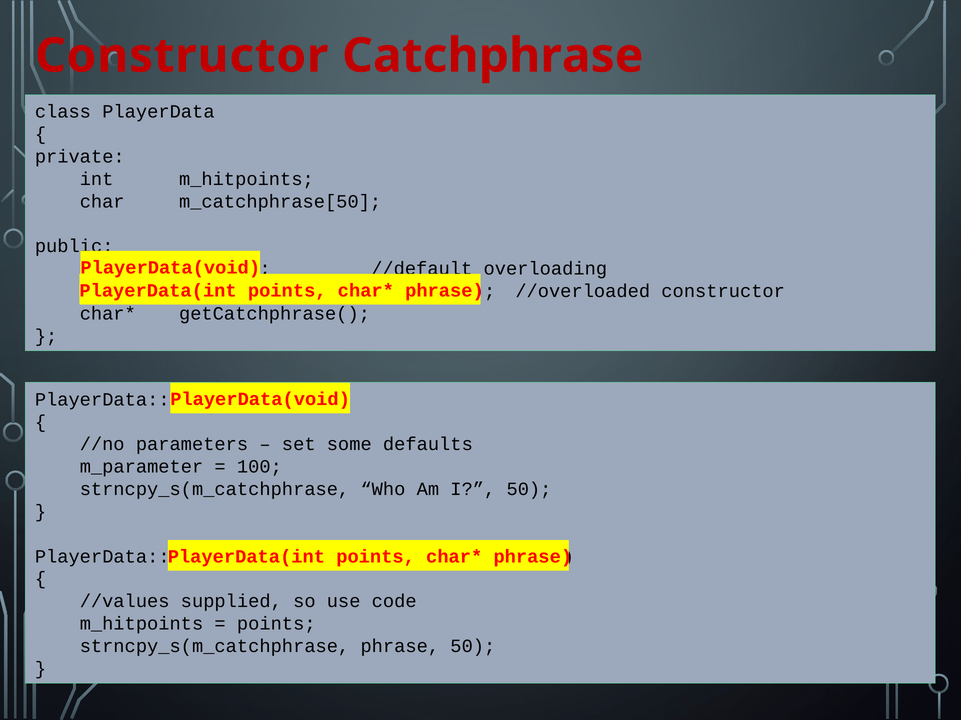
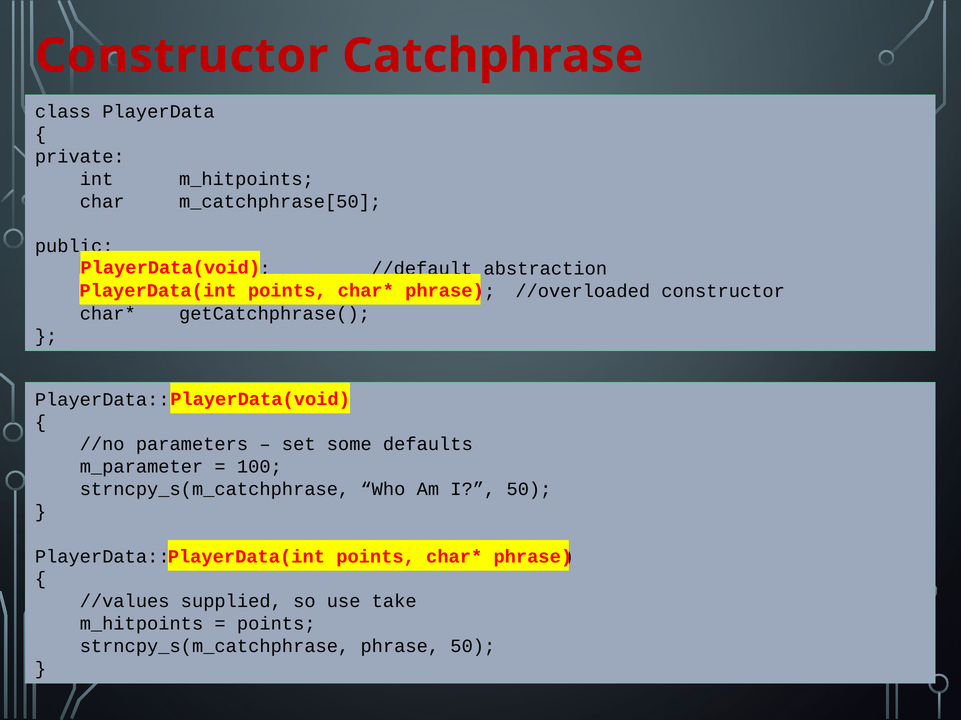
overloading: overloading -> abstraction (545, 269)
code: code -> take (394, 602)
